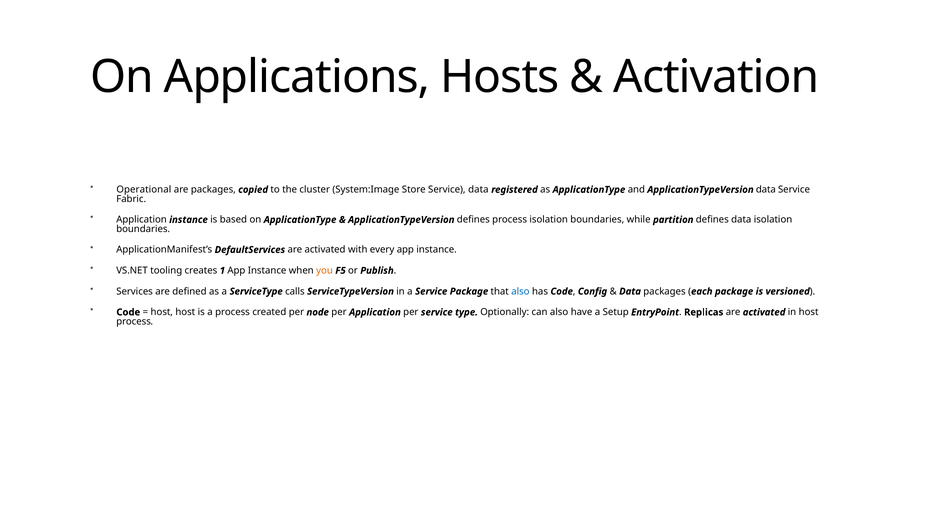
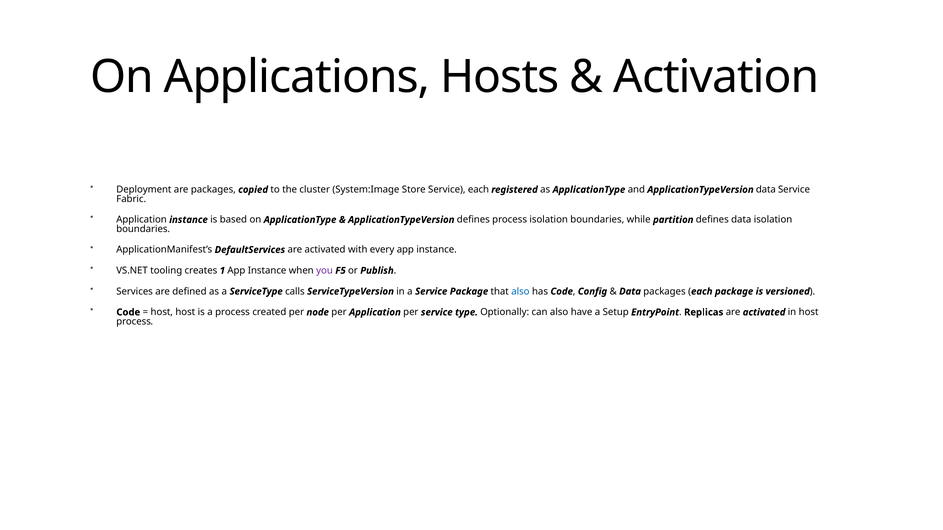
Operational: Operational -> Deployment (144, 190)
Service data: data -> each (478, 190)
you colour: orange -> purple (324, 271)
